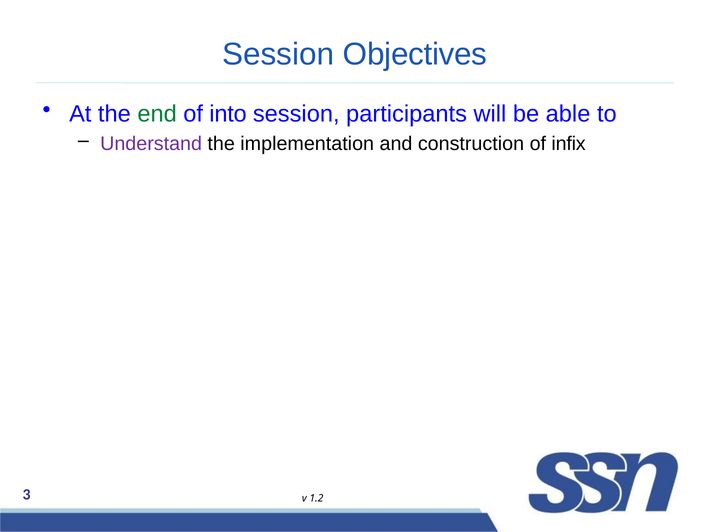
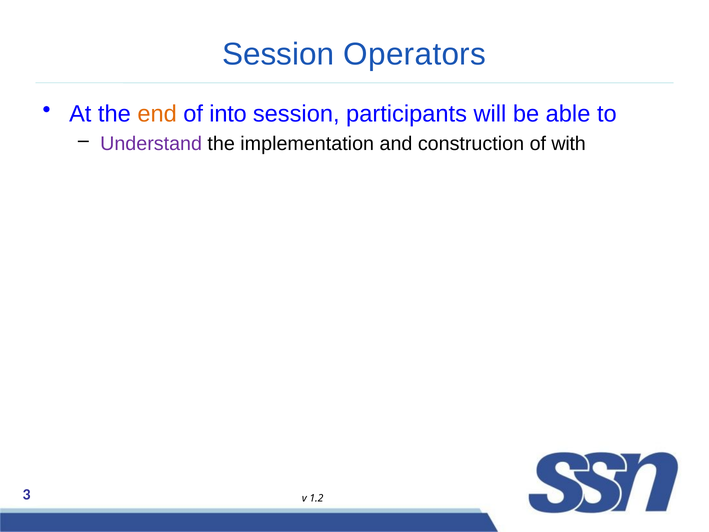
Objectives: Objectives -> Operators (415, 54)
end colour: green -> orange (157, 114)
infix: infix -> with (569, 144)
